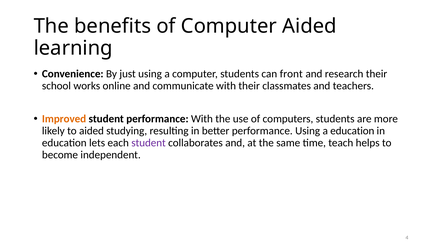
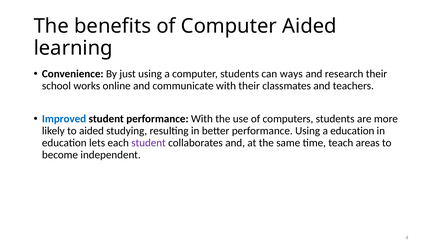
front: front -> ways (291, 74)
Improved colour: orange -> blue (64, 119)
helps: helps -> areas (368, 143)
